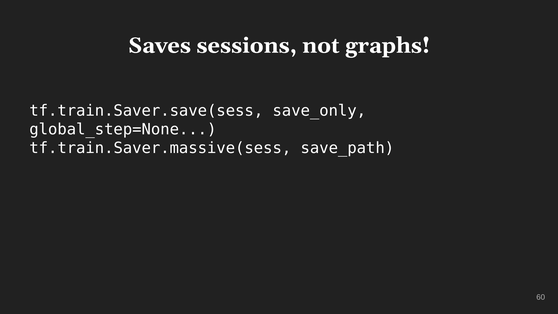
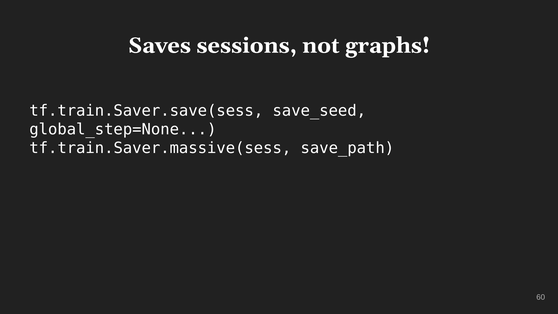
save_only: save_only -> save_seed (319, 111)
